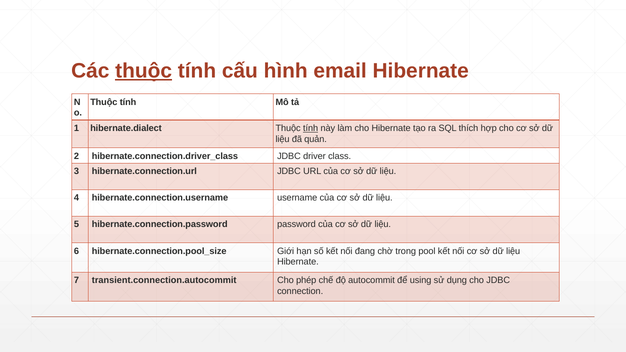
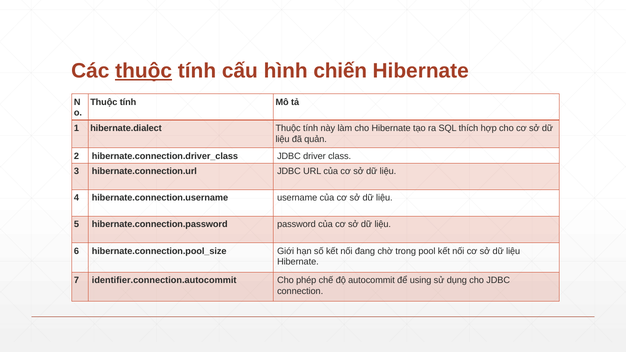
email: email -> chiến (340, 71)
tính underline: present -> none (311, 128)
transient.connection.autocommit: transient.connection.autocommit -> identifier.connection.autocommit (164, 280)
